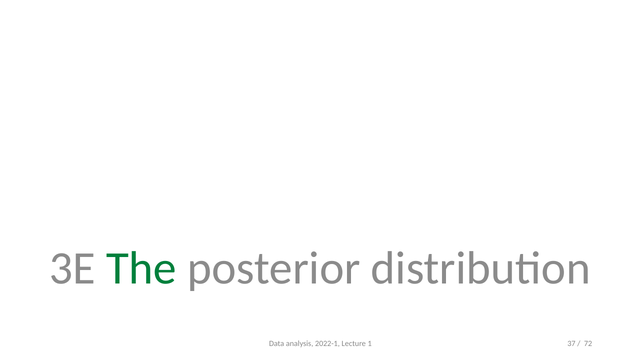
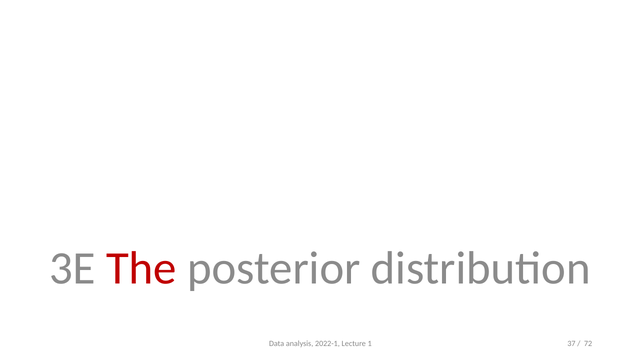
The colour: green -> red (141, 269)
